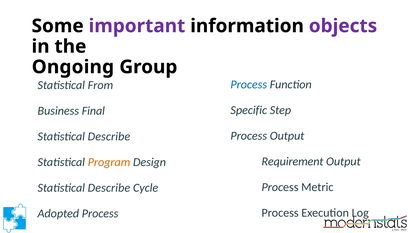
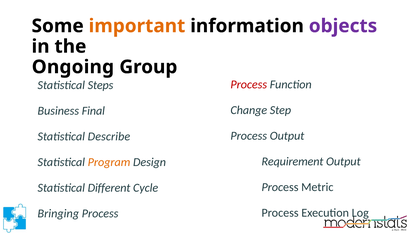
important colour: purple -> orange (137, 26)
Process colour: blue -> red (249, 85)
From: From -> Steps (101, 85)
Specific: Specific -> Change (249, 110)
Describe: Describe -> Different (109, 188)
Adopted: Adopted -> Bringing (58, 213)
